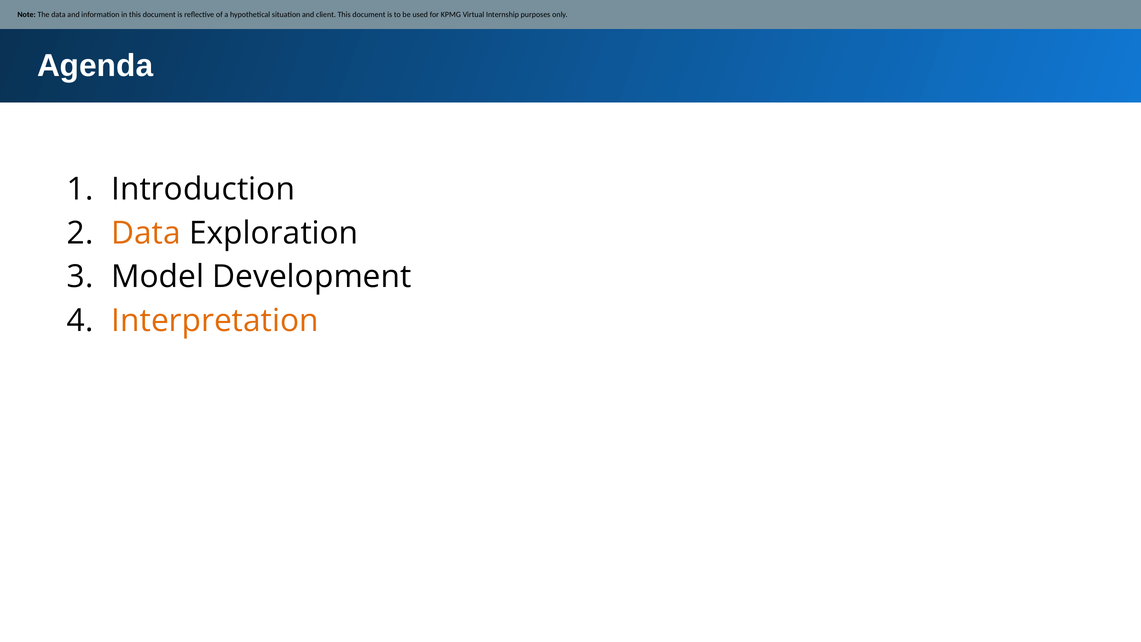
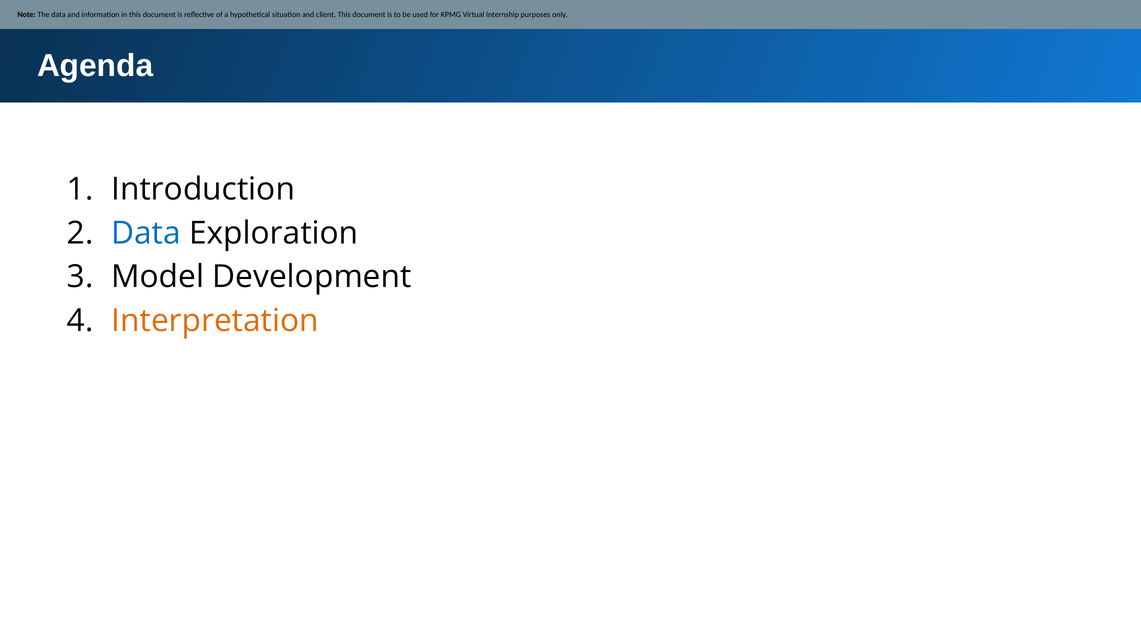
Data colour: orange -> blue (146, 233)
